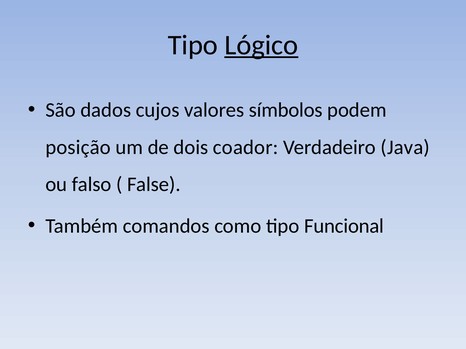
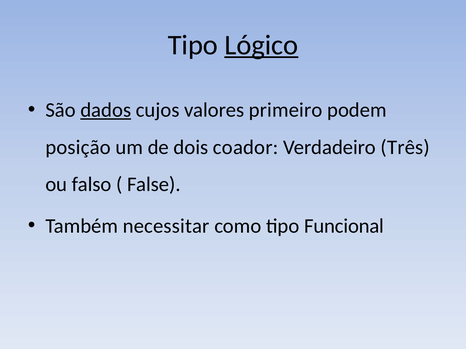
dados underline: none -> present (106, 110)
símbolos: símbolos -> primeiro (286, 110)
Java: Java -> Três (405, 147)
comandos: comandos -> necessitar (166, 226)
